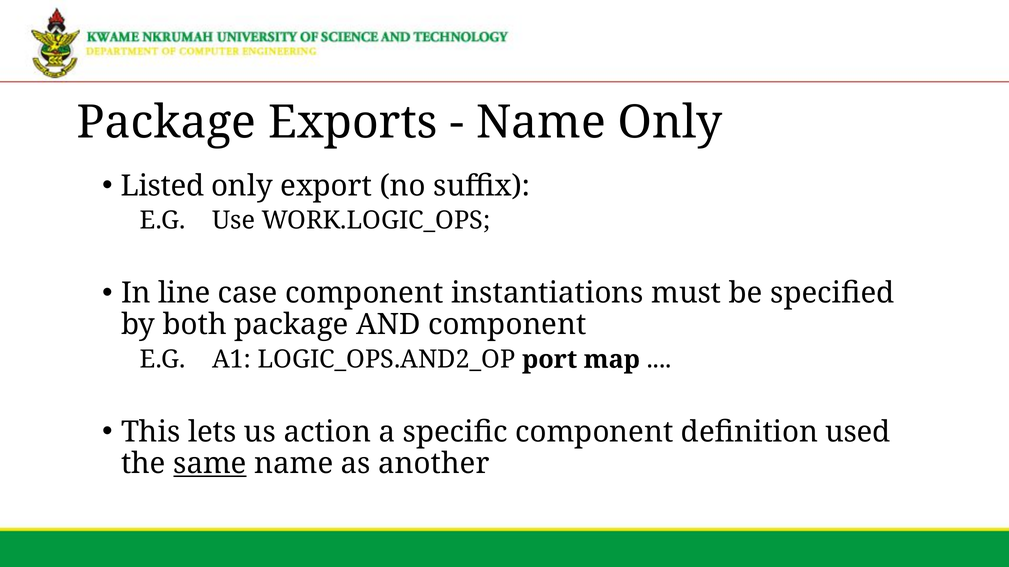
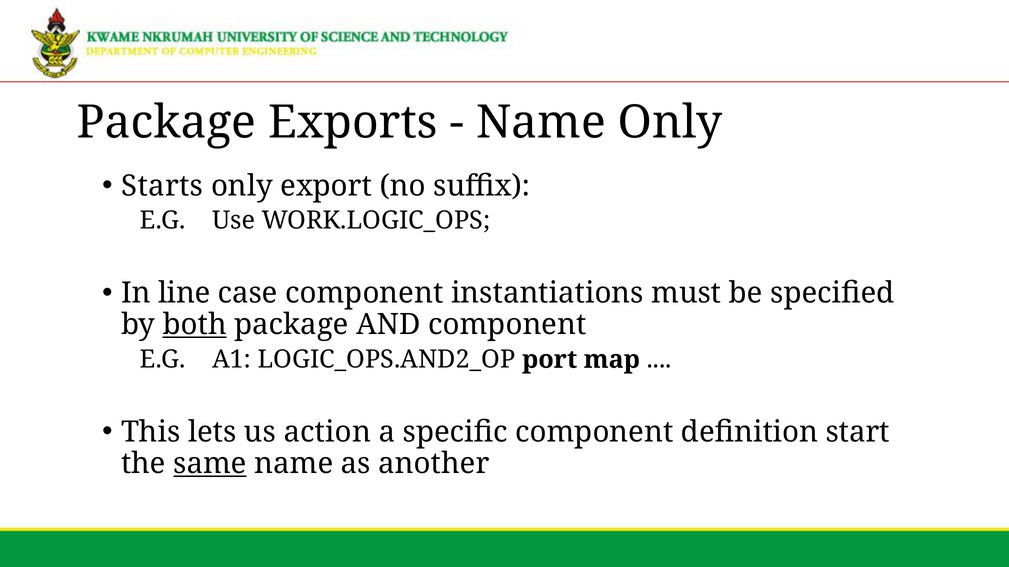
Listed: Listed -> Starts (162, 186)
both underline: none -> present (195, 325)
used: used -> start (858, 432)
